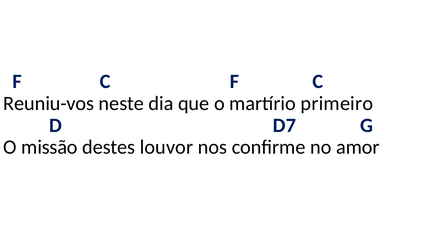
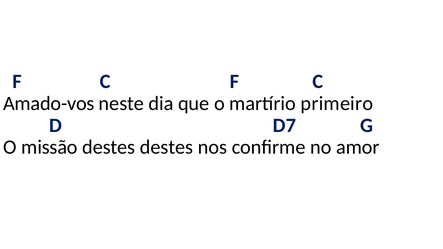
Reuniu-vos: Reuniu-vos -> Amado-vos (49, 104)
destes louvor: louvor -> destes (167, 147)
